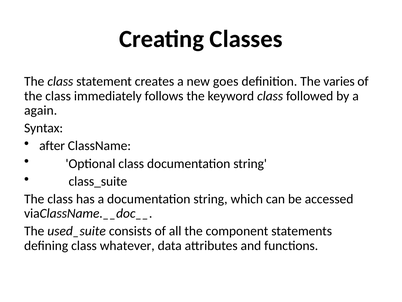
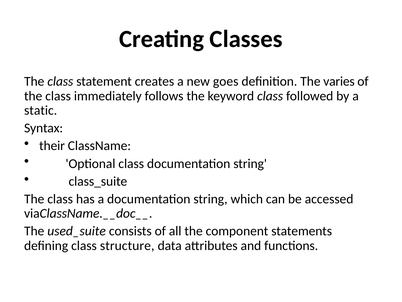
again: again -> static (41, 110)
after: after -> their (52, 146)
whatever: whatever -> structure (127, 245)
